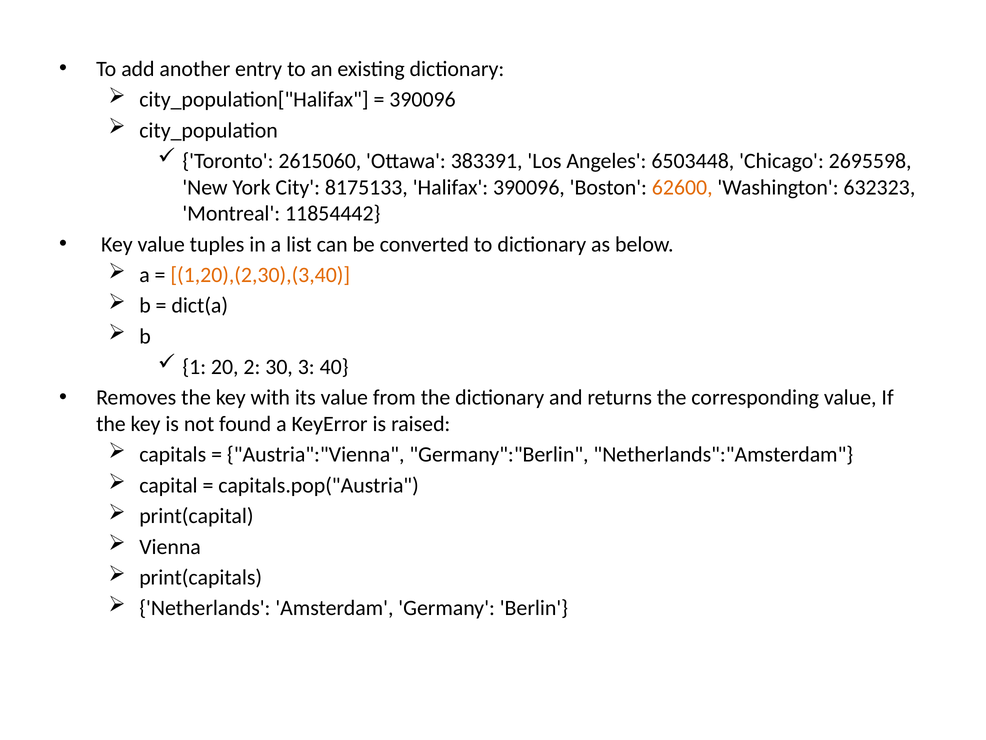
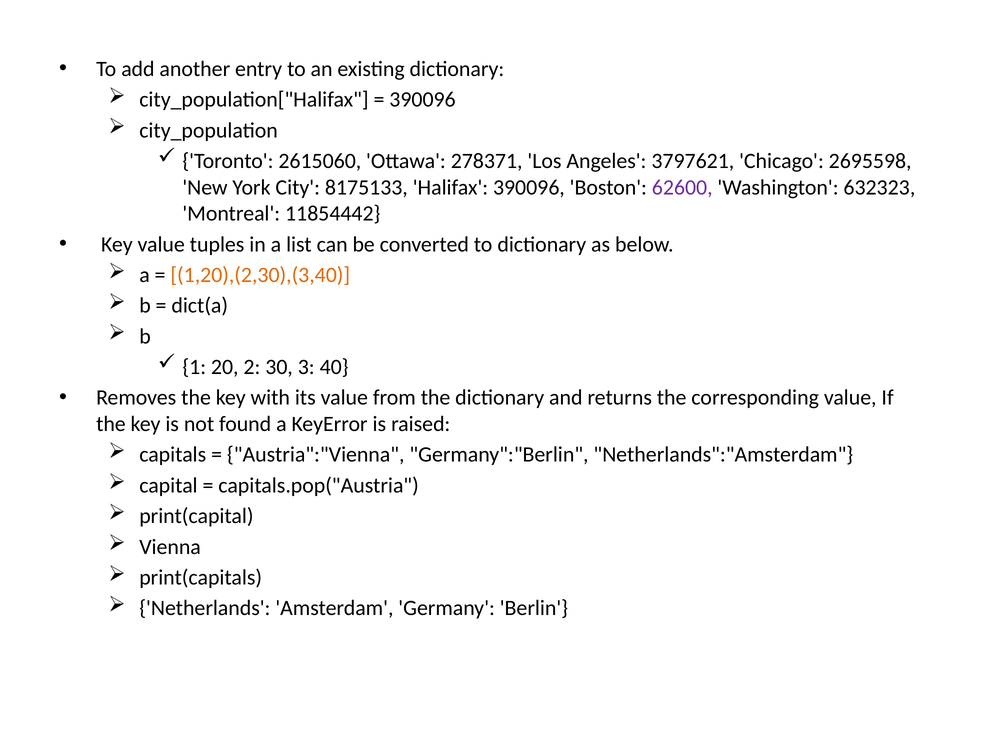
383391: 383391 -> 278371 (487, 161)
6503448: 6503448 -> 3797621 (693, 161)
62600 colour: orange -> purple (682, 187)
